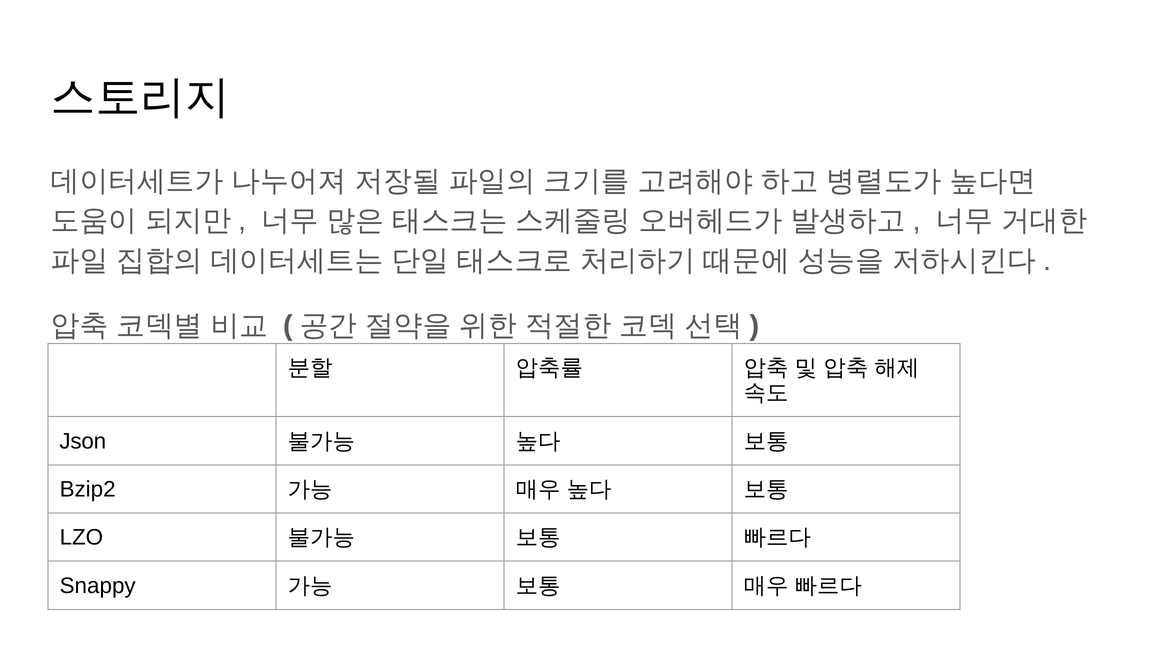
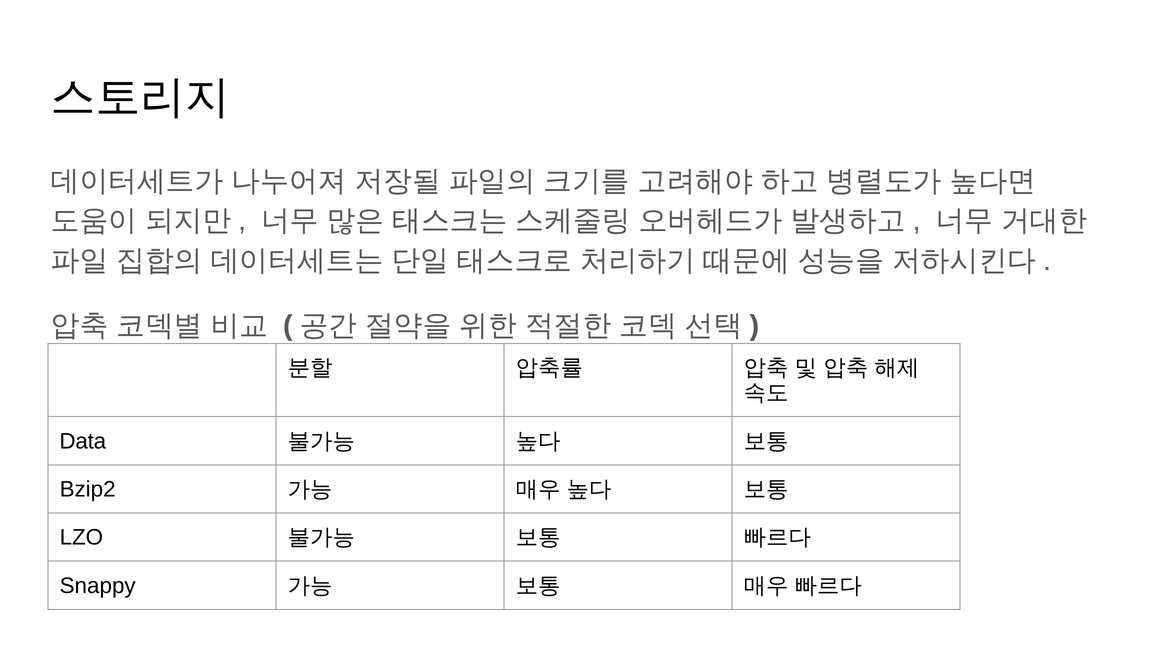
Json: Json -> Data (83, 441)
